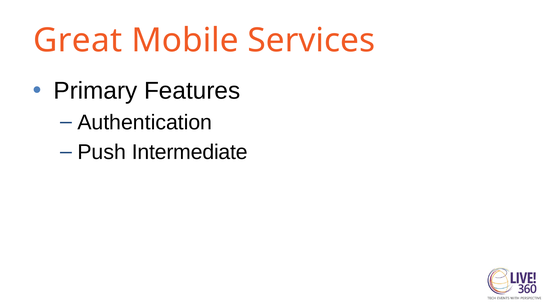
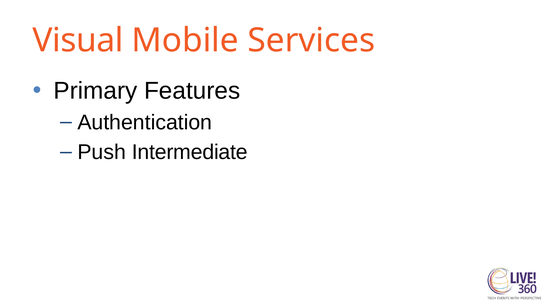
Great: Great -> Visual (78, 40)
